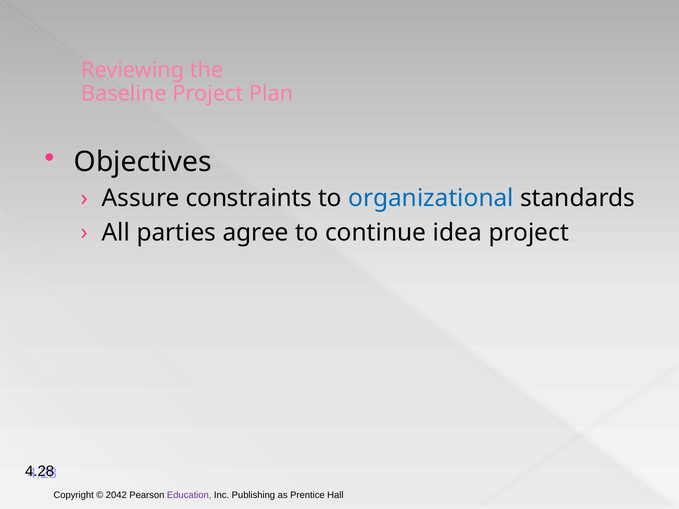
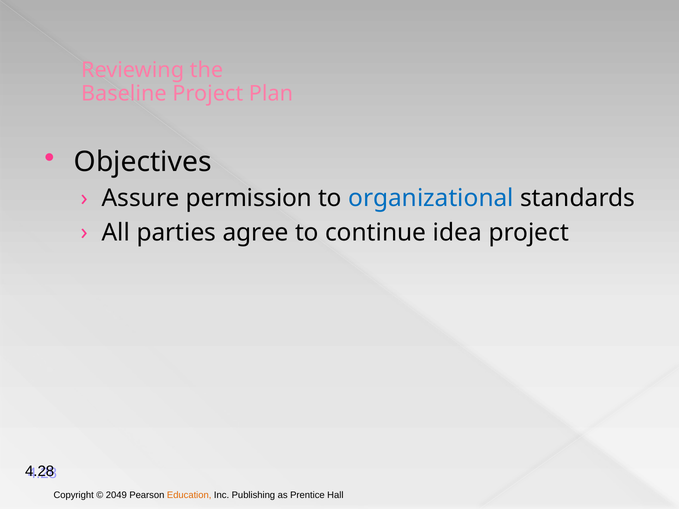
constraints: constraints -> permission (249, 198)
2042: 2042 -> 2049 (116, 495)
Education colour: purple -> orange (189, 495)
